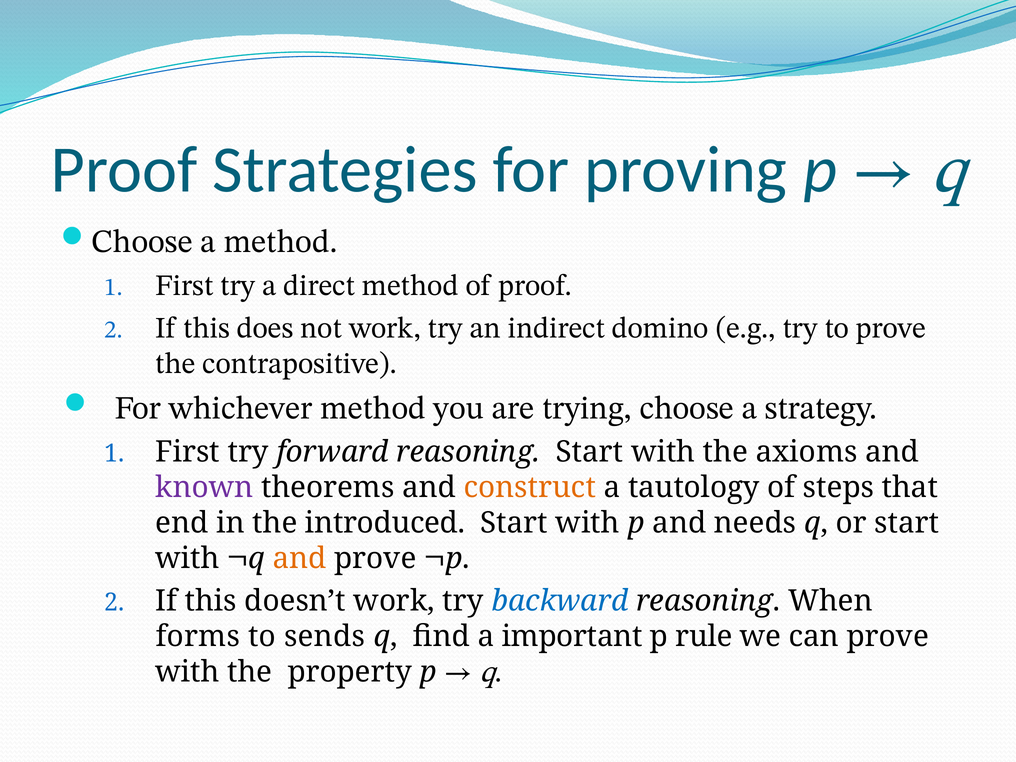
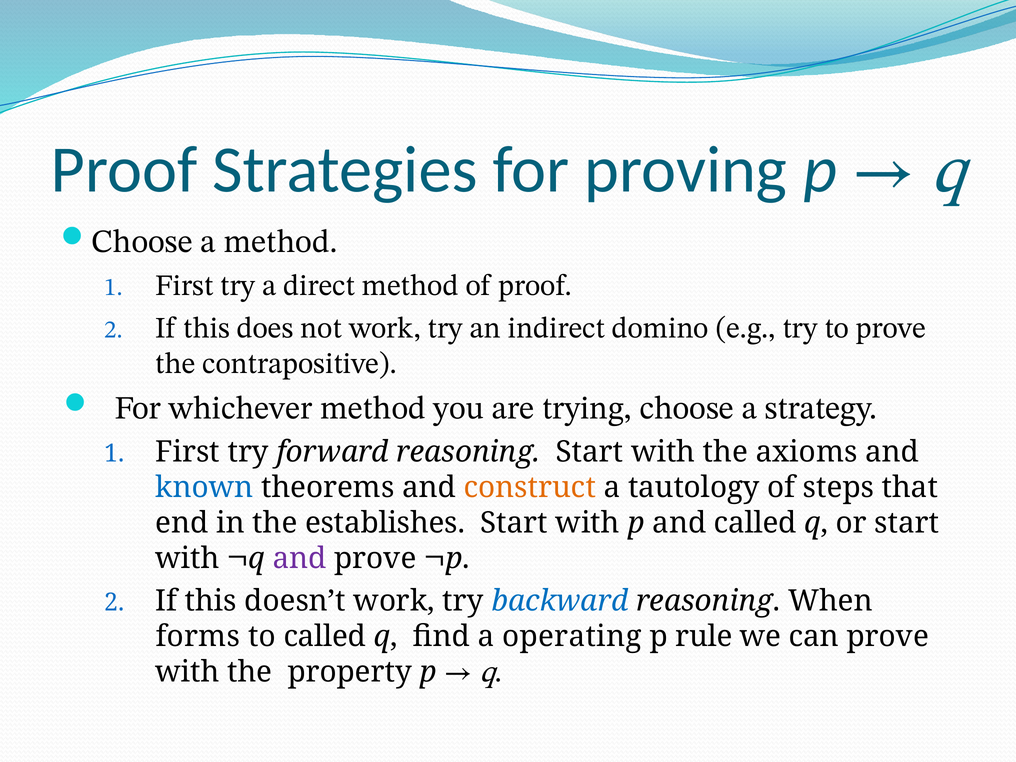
known colour: purple -> blue (204, 488)
introduced: introduced -> establishes (385, 523)
and needs: needs -> called (755, 523)
and colour: orange -> purple (300, 559)
to sends: sends -> called (325, 637)
important: important -> operating (572, 637)
